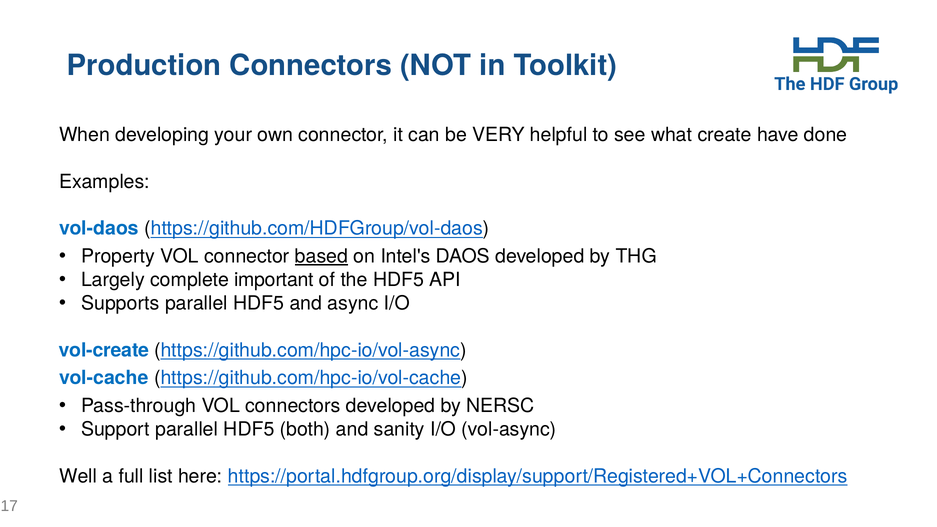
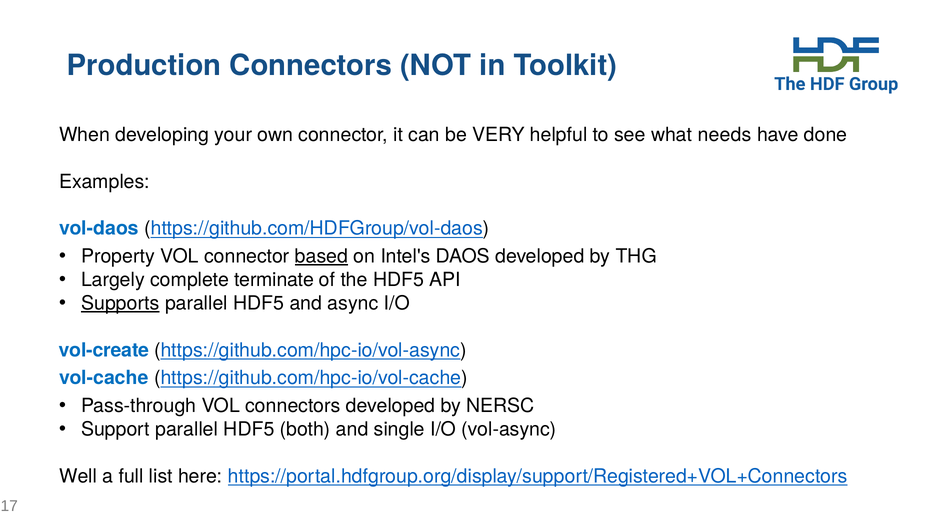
create: create -> needs (725, 135)
important: important -> terminate (274, 280)
Supports underline: none -> present (120, 303)
sanity: sanity -> single (399, 429)
